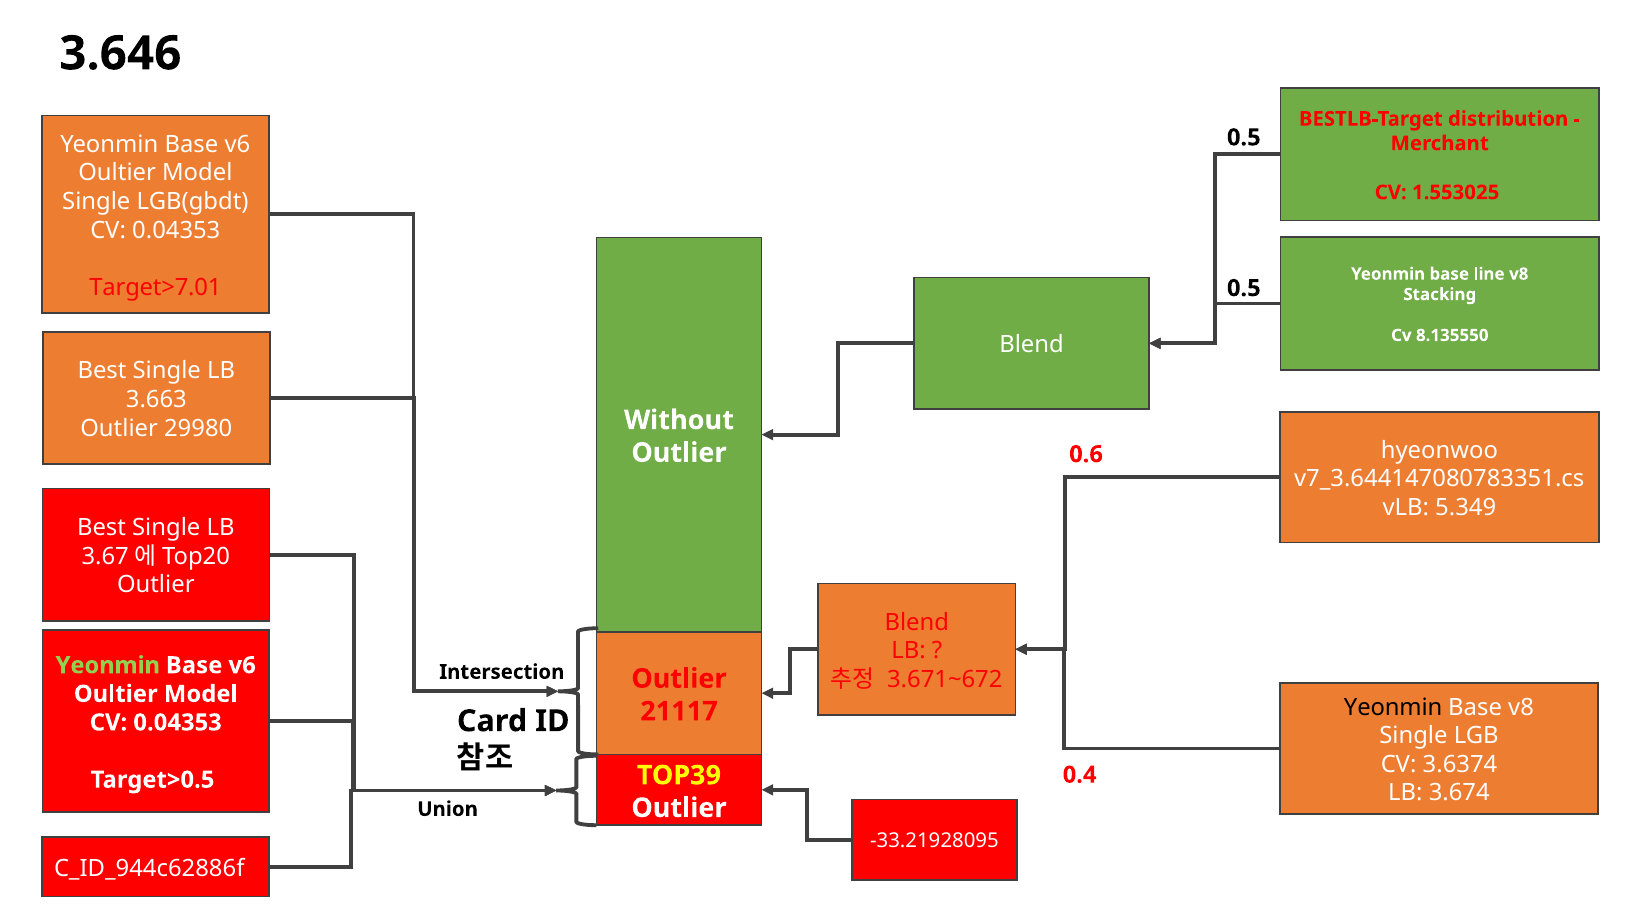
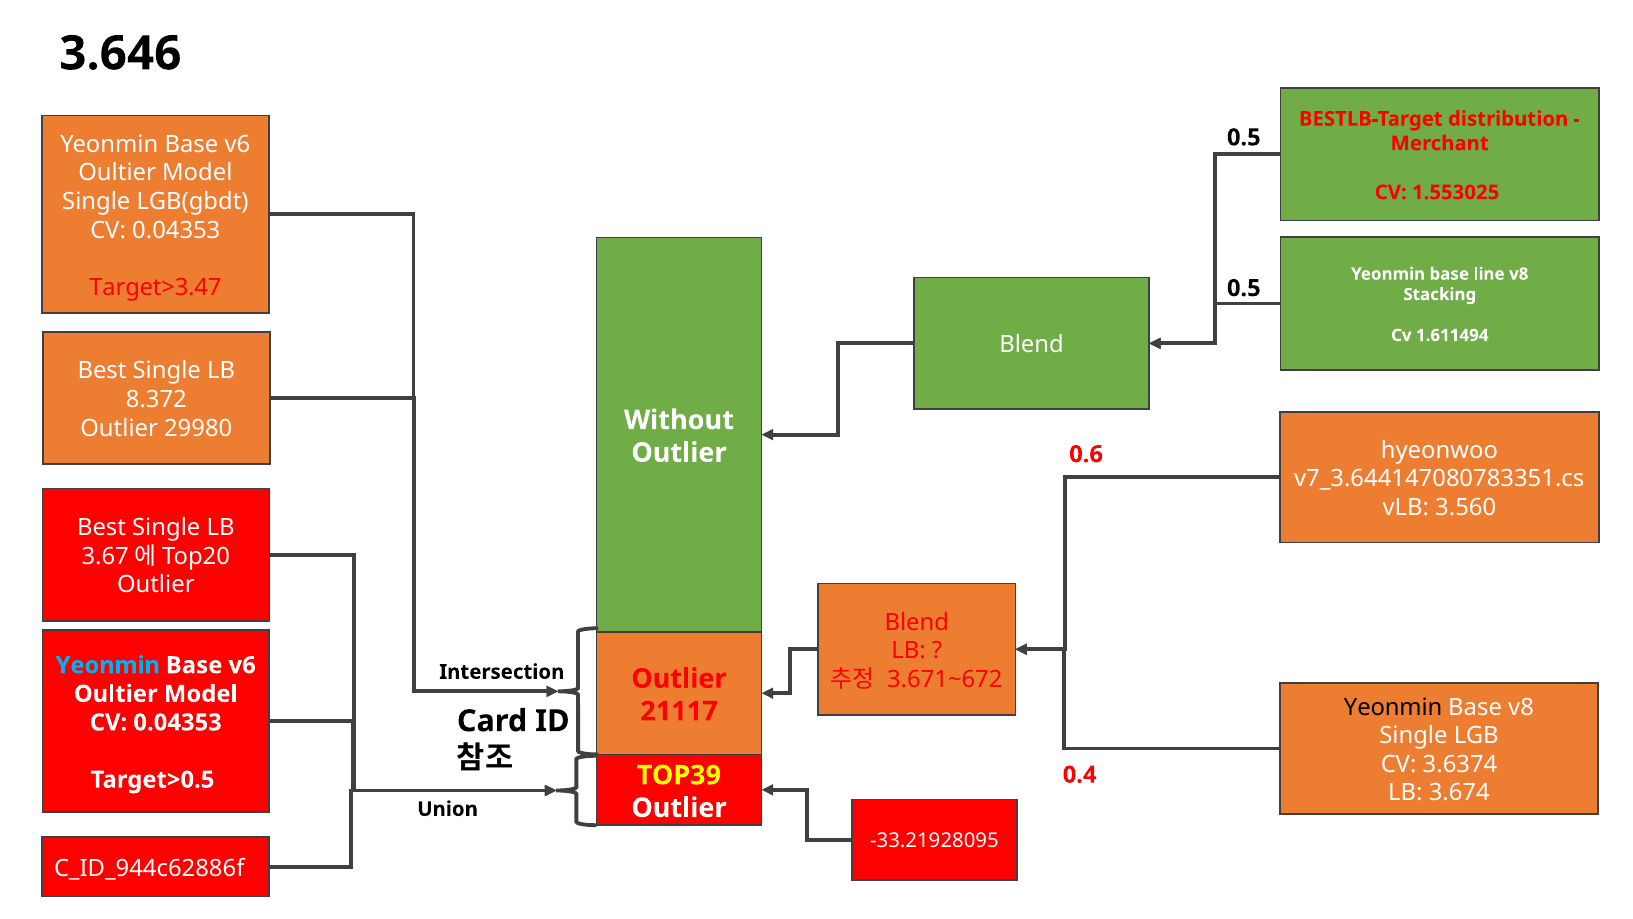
Target>7.01: Target>7.01 -> Target>3.47 (155, 287)
8.135550: 8.135550 -> 1.611494 (1452, 335)
3.663: 3.663 -> 8.372 (156, 399)
5.349: 5.349 -> 3.560 (1466, 507)
Yeonmin colour: light green -> light blue (108, 665)
